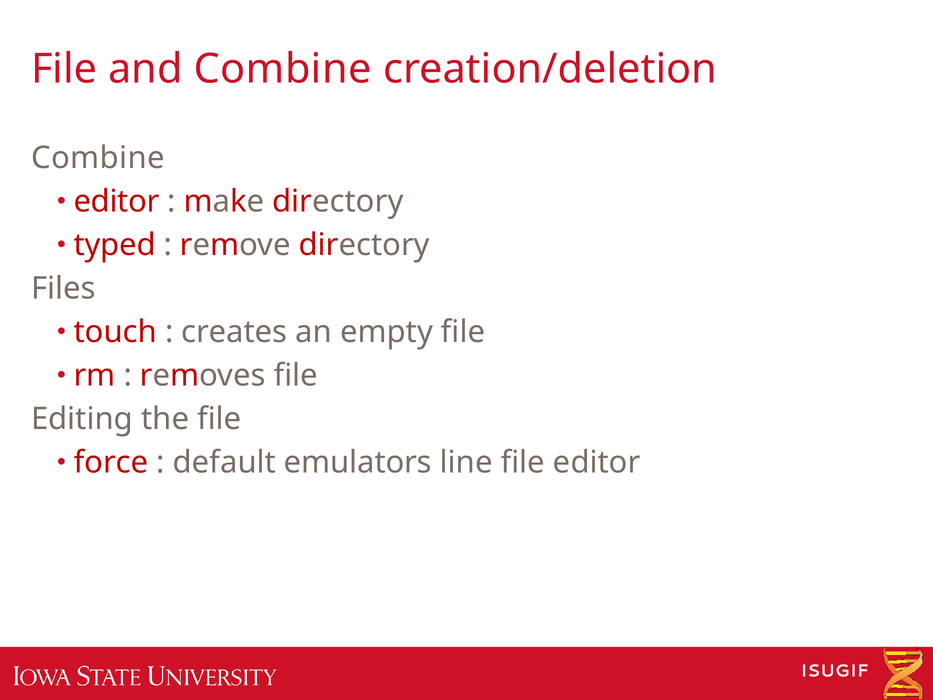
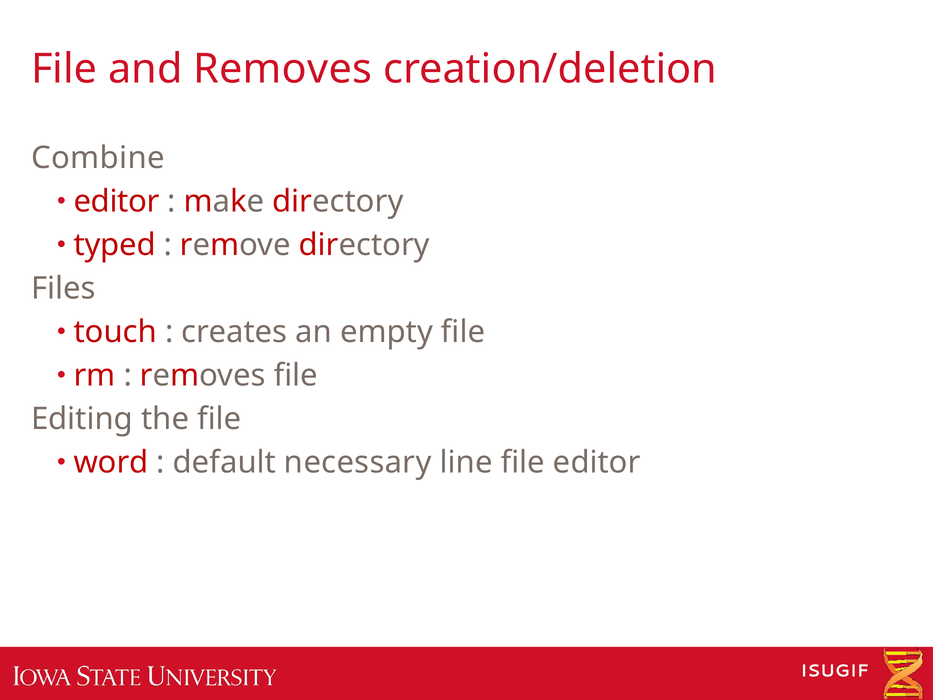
and Combine: Combine -> Removes (283, 69)
force: force -> word (111, 462)
emulators: emulators -> necessary (358, 462)
